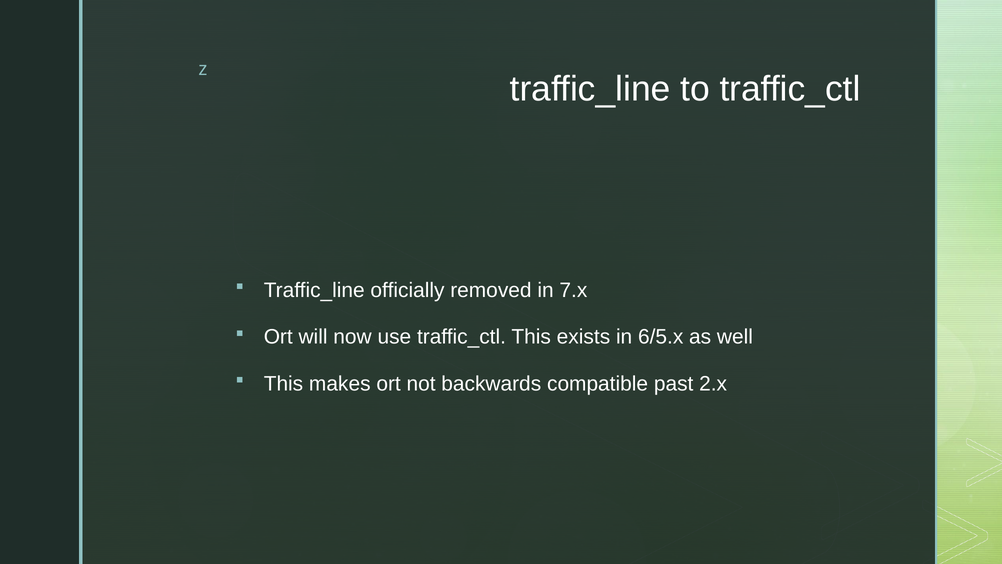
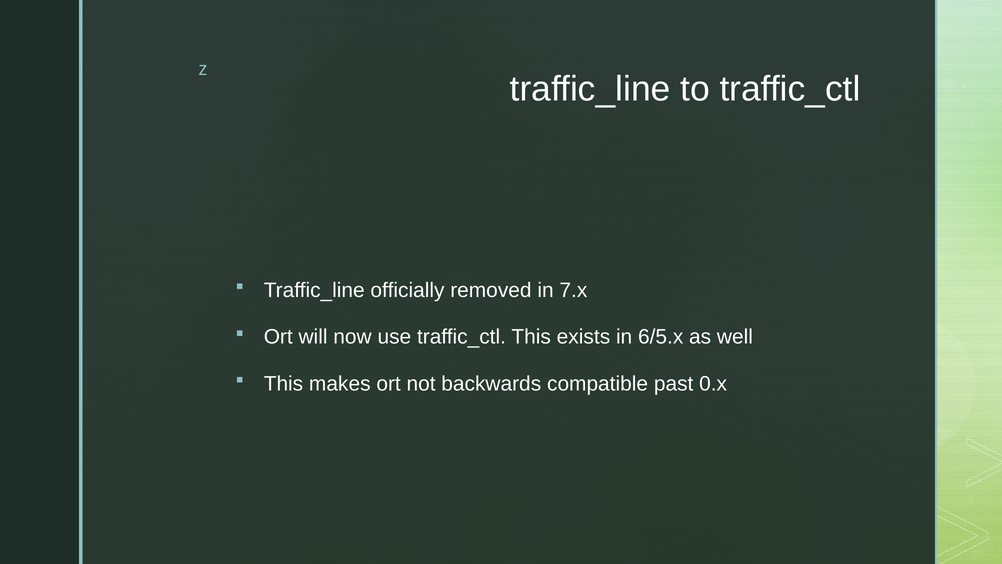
2.x: 2.x -> 0.x (713, 384)
